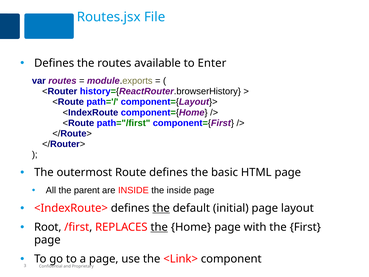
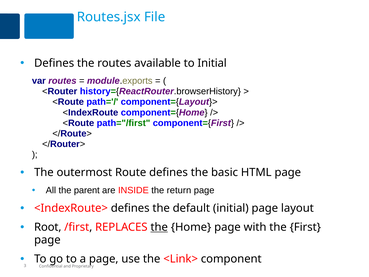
to Enter: Enter -> Initial (212, 63)
the inside: inside -> return (179, 190)
the underline: present -> none (161, 208)
